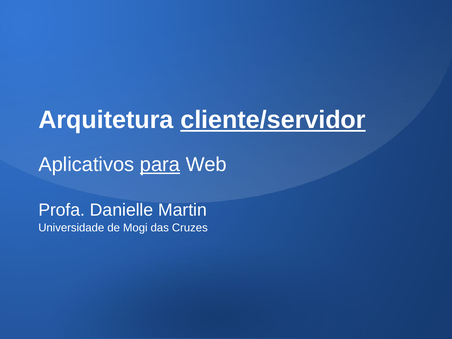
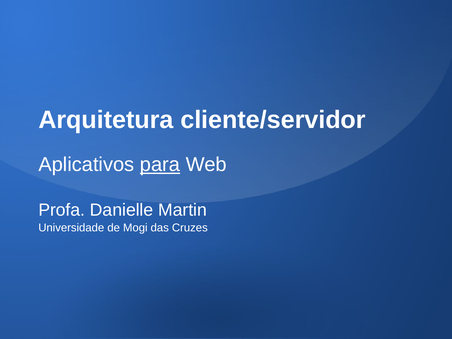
cliente/servidor underline: present -> none (273, 120)
